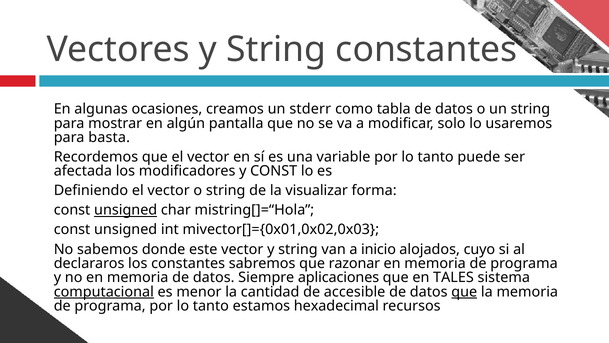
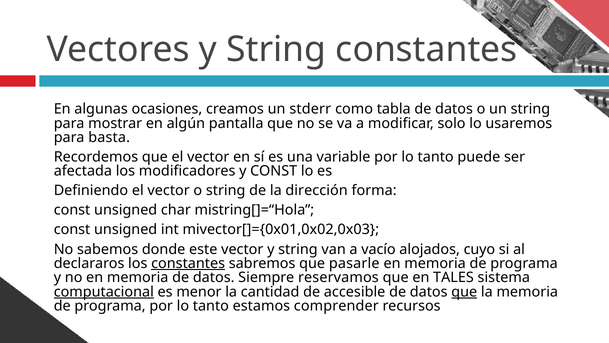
visualizar: visualizar -> dirección (317, 190)
unsigned underline: present -> none (126, 210)
inicio: inicio -> vacío (379, 249)
constantes underline: none -> present (188, 263)
razonar: razonar -> pasarle (354, 263)
aplicaciones: aplicaciones -> reservamos (338, 277)
hexadecimal: hexadecimal -> comprender (336, 306)
